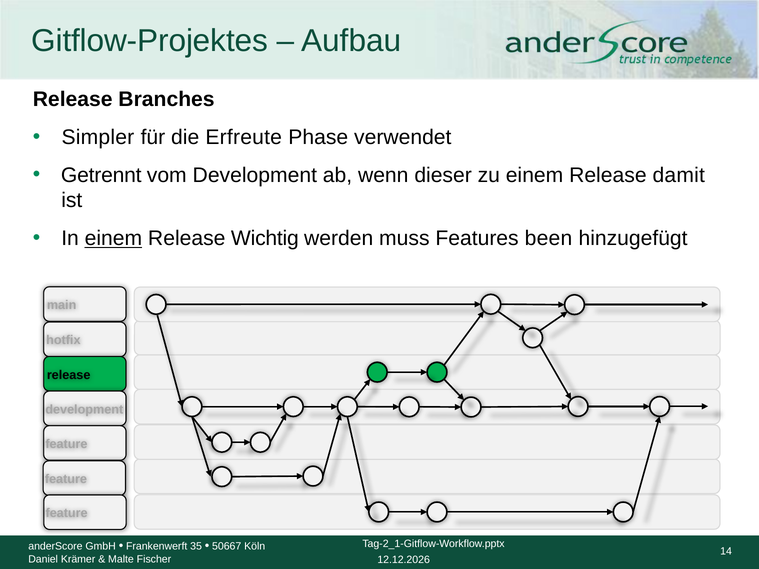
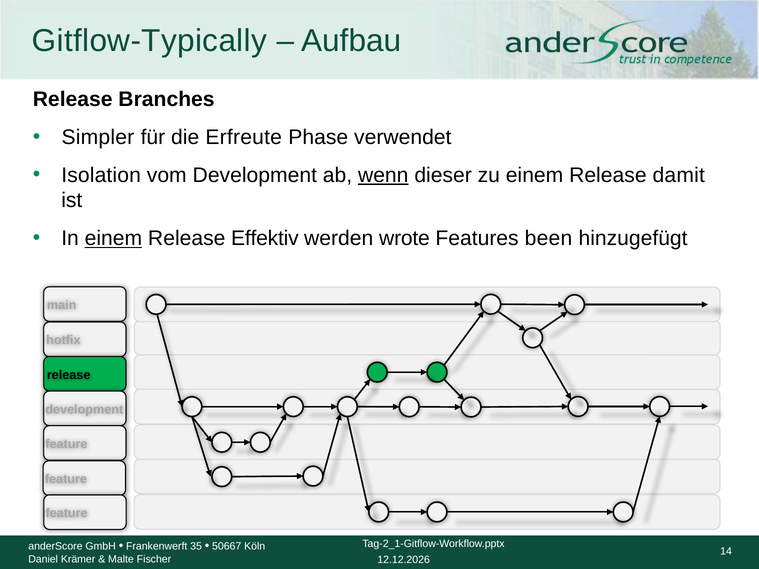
Gitflow-Projektes: Gitflow-Projektes -> Gitflow-Typically (149, 41)
Getrennt: Getrennt -> Isolation (101, 175)
wenn underline: none -> present (383, 175)
Wichtig: Wichtig -> Effektiv (265, 239)
muss: muss -> wrote (404, 239)
